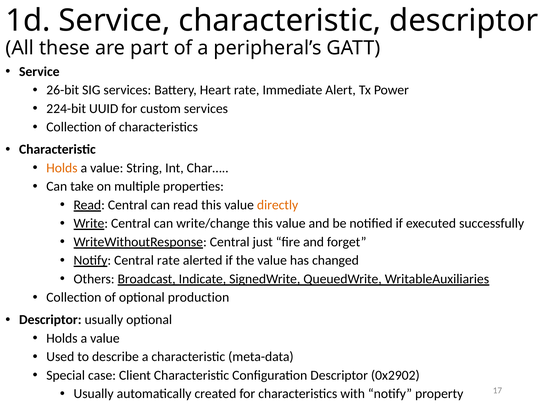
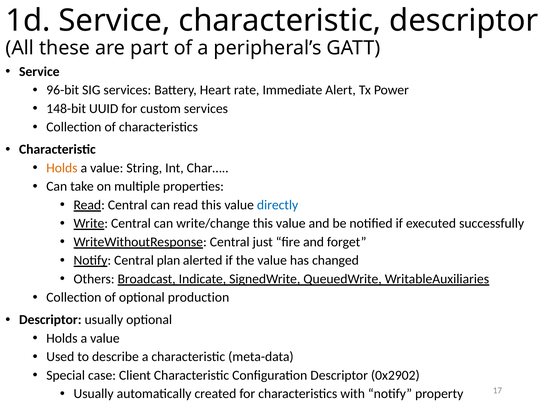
26-bit: 26-bit -> 96-bit (63, 90)
224-bit: 224-bit -> 148-bit (66, 109)
directly colour: orange -> blue (278, 205)
Central rate: rate -> plan (168, 260)
